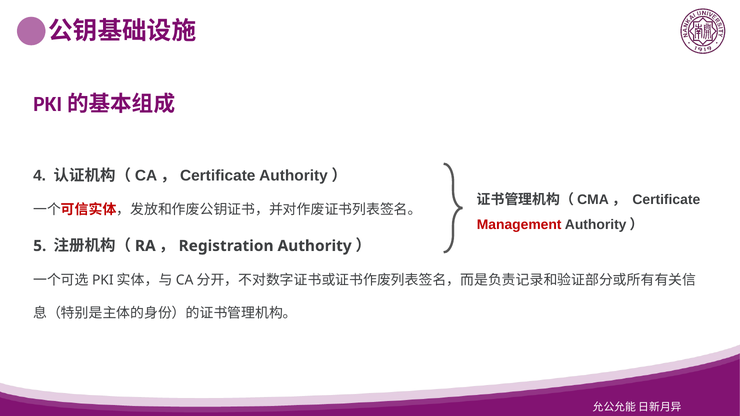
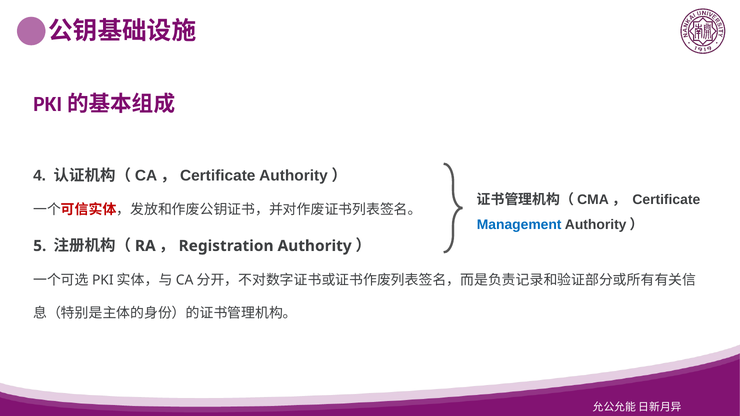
Management colour: red -> blue (519, 225)
